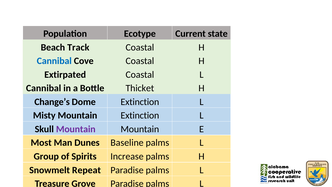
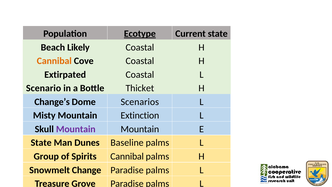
Ecotype underline: none -> present (140, 34)
Track: Track -> Likely (78, 47)
Cannibal colour: blue -> orange (54, 61)
Cannibal: Cannibal -> Scenario (44, 88)
Dome Extinction: Extinction -> Scenarios (140, 102)
Most: Most -> State (41, 143)
Spirits Increase: Increase -> Cannibal (127, 156)
Repeat: Repeat -> Change (87, 170)
